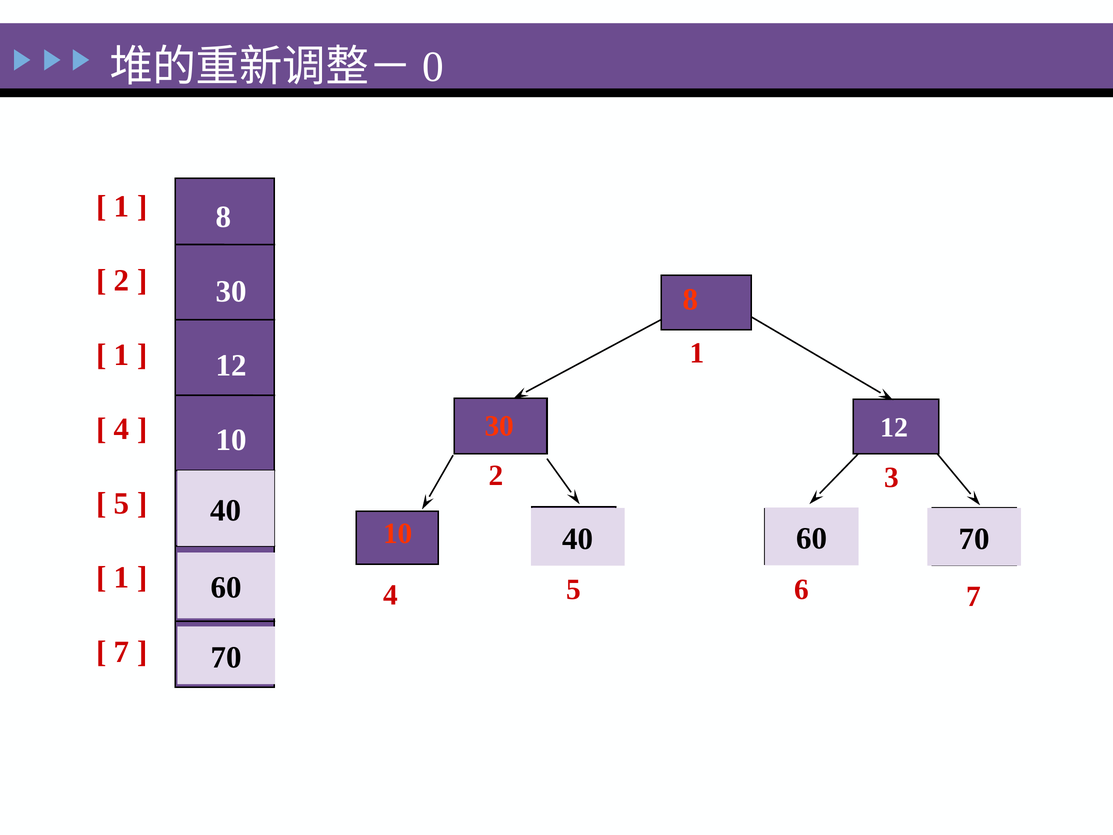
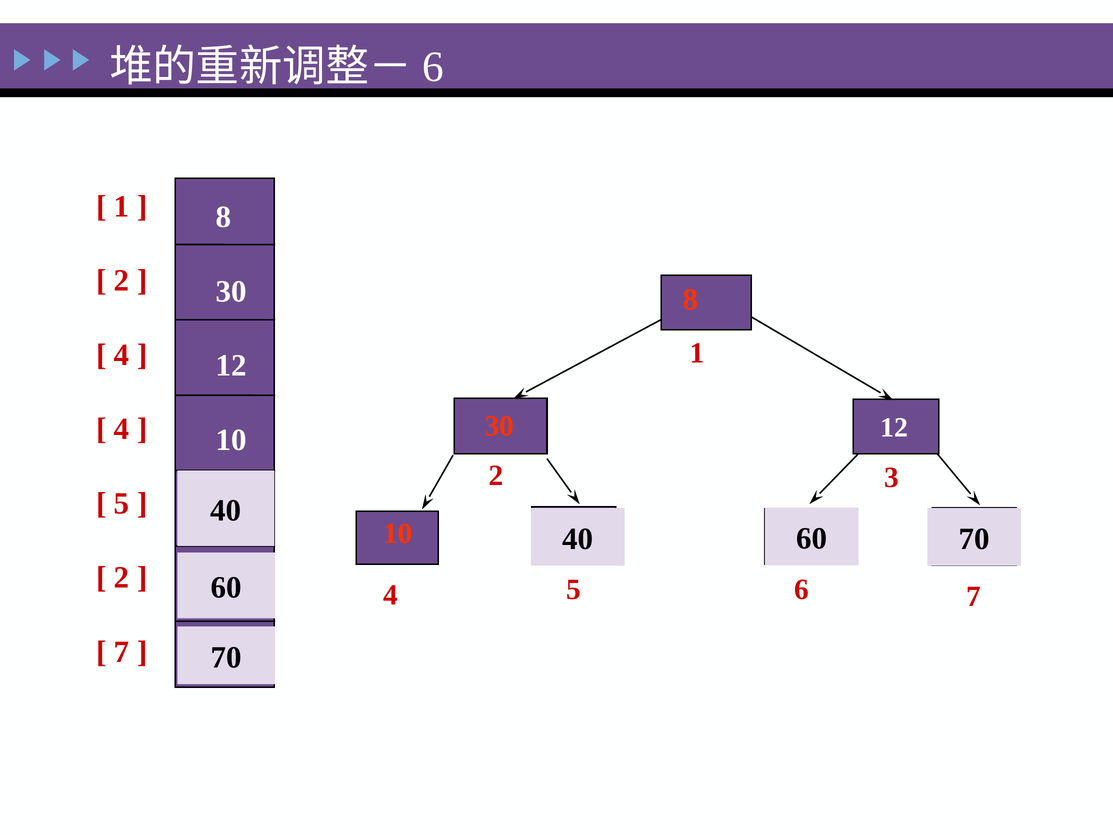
0: 0 -> 6 (433, 67)
1: 1 -> 4 (122, 355)
1: 1 -> 2 (122, 577)
